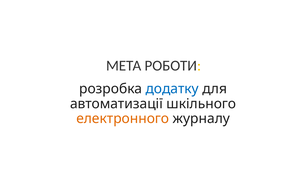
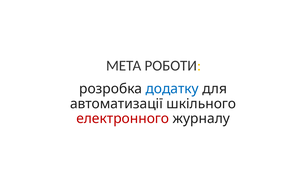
електронного colour: orange -> red (123, 119)
